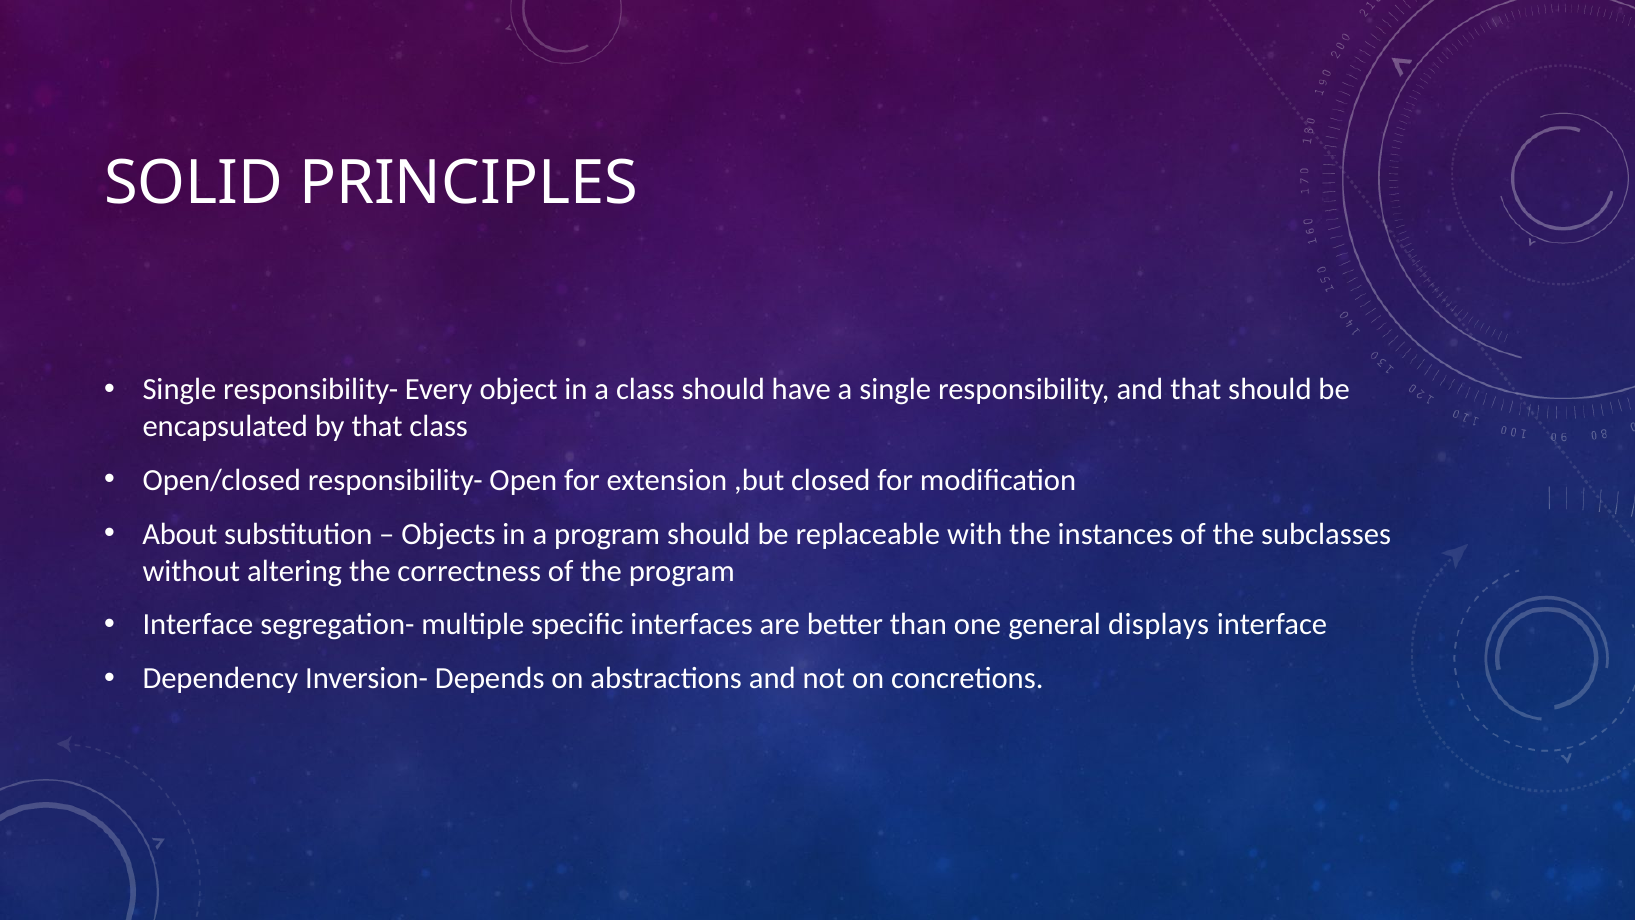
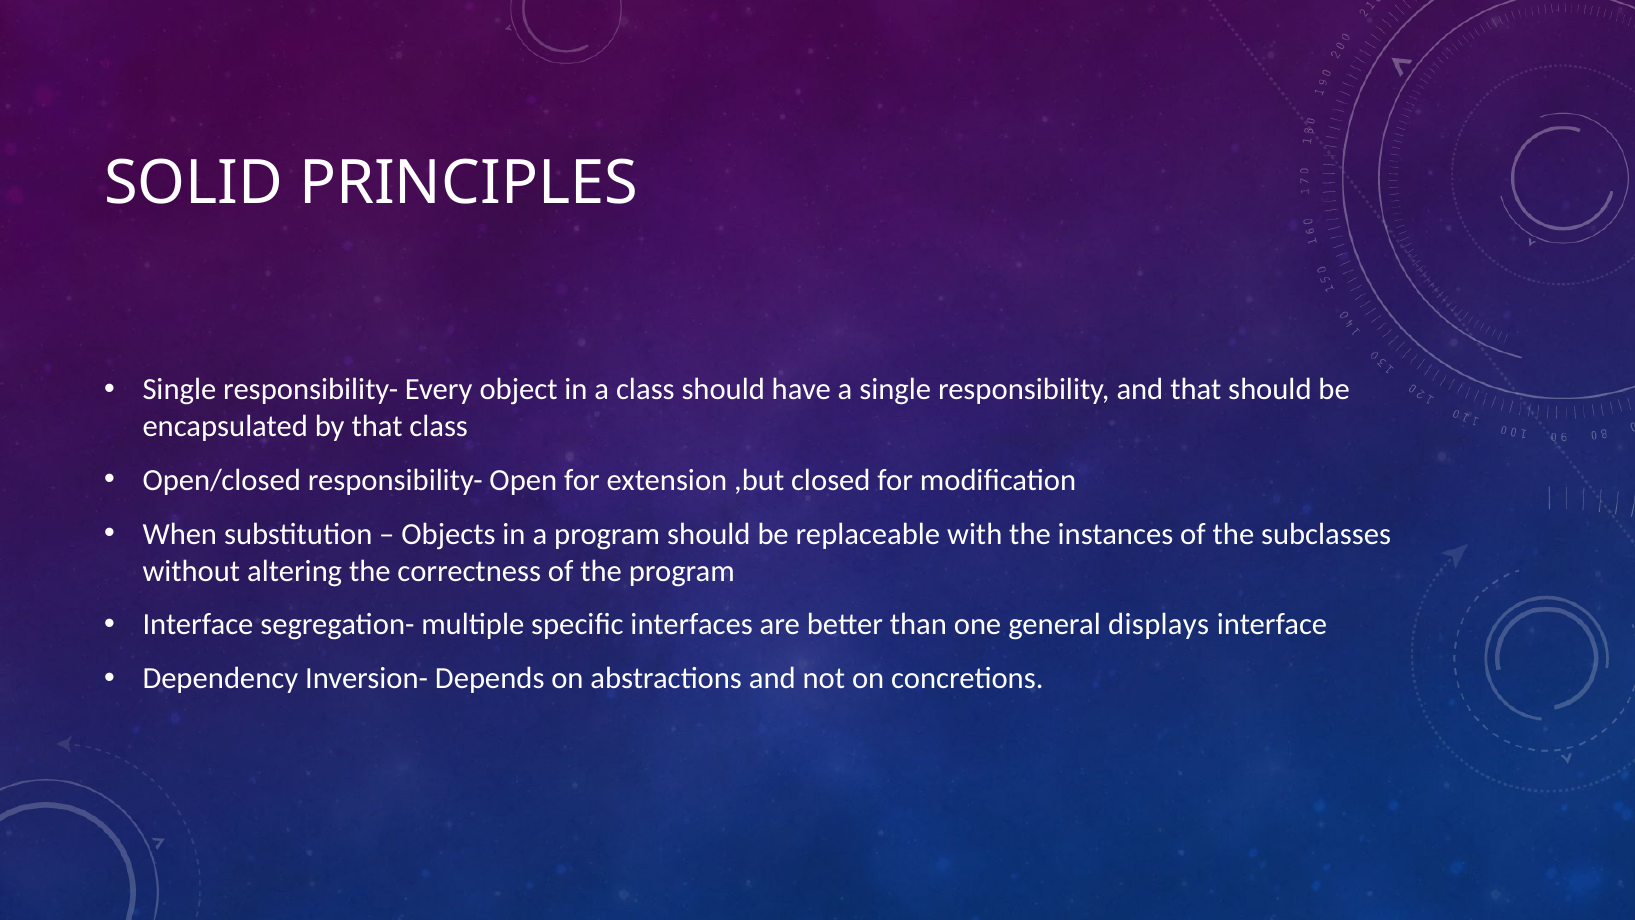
About: About -> When (180, 534)
